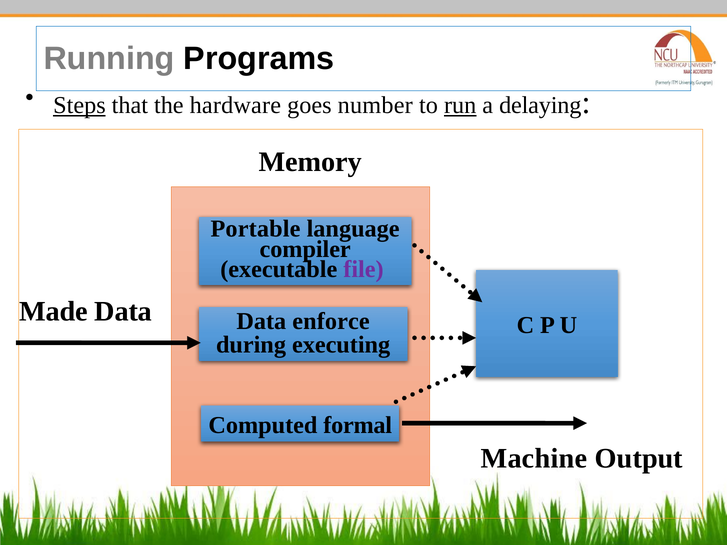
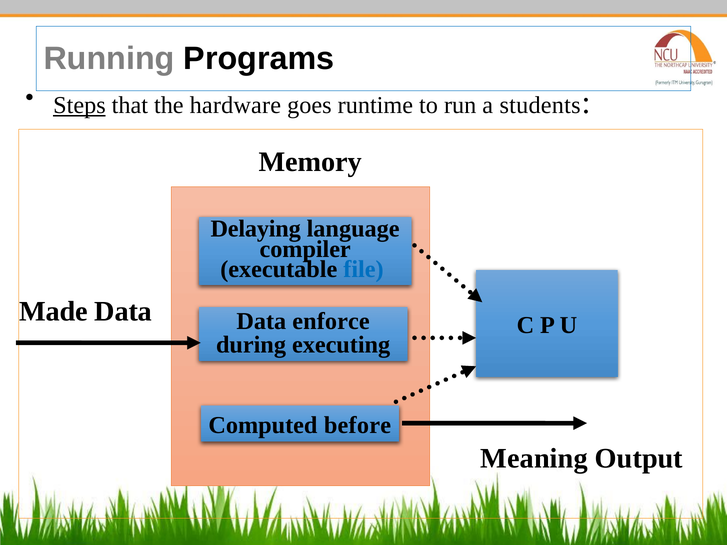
number: number -> runtime (375, 105)
run underline: present -> none (460, 105)
delaying: delaying -> students (540, 105)
Portable: Portable -> Delaying (256, 229)
file colour: purple -> blue (363, 270)
formal: formal -> before (357, 425)
Machine: Machine -> Meaning (534, 459)
